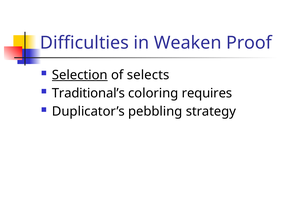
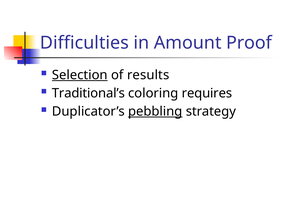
Weaken: Weaken -> Amount (188, 43)
selects: selects -> results (148, 75)
pebbling underline: none -> present (155, 112)
